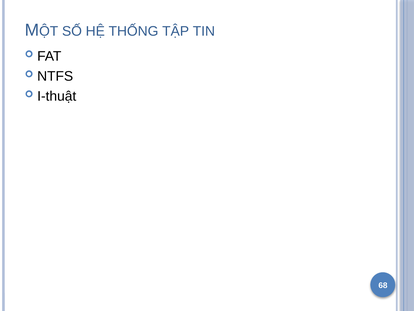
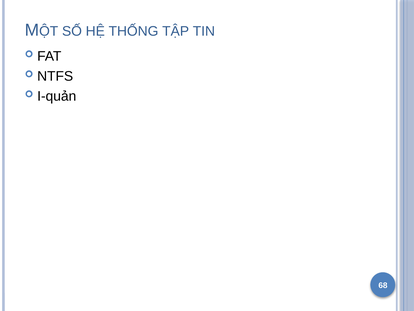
I-thuật: I-thuật -> I-quản (57, 96)
